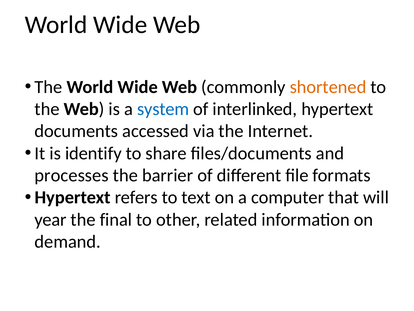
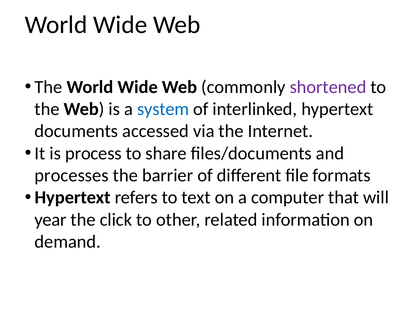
shortened colour: orange -> purple (328, 87)
identify: identify -> process (93, 153)
final: final -> click (116, 219)
